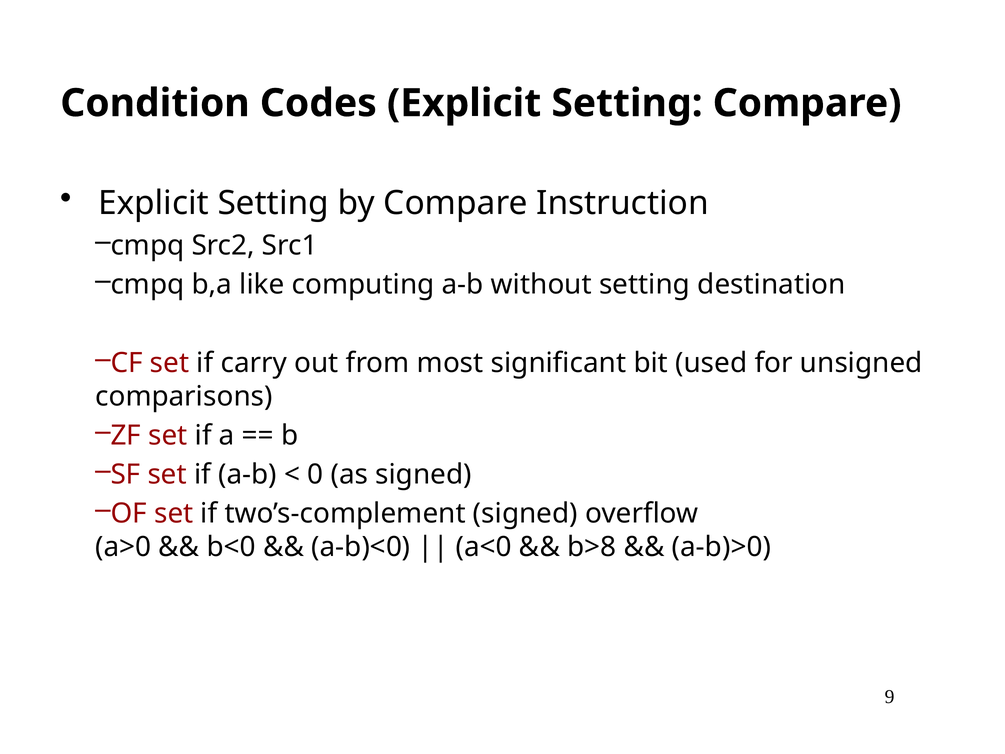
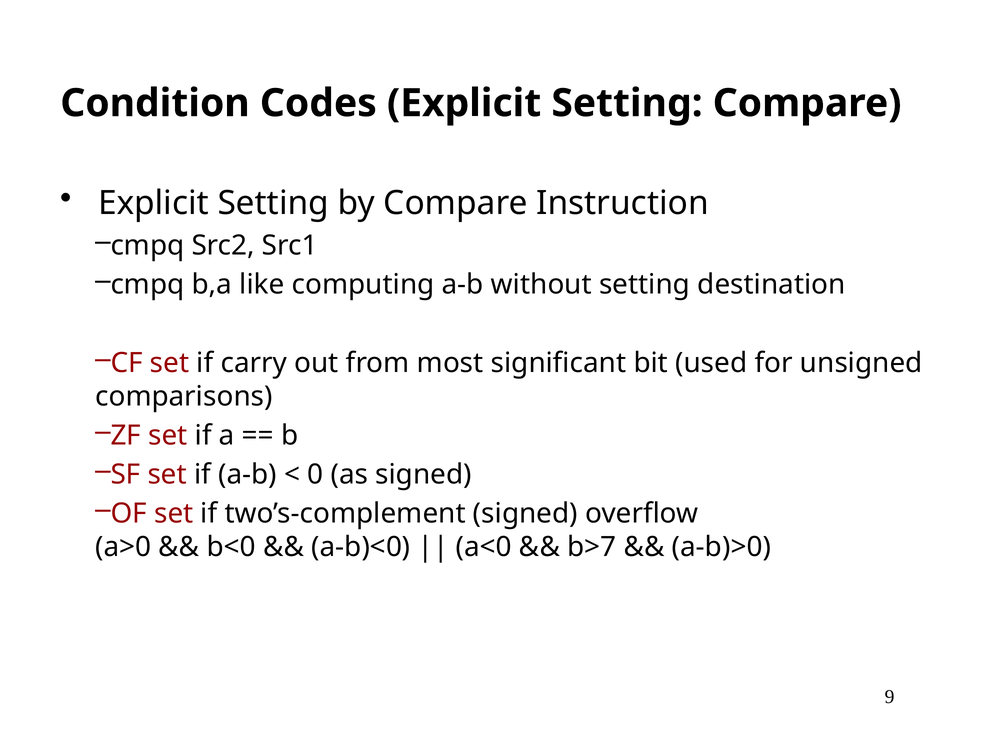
b>8: b>8 -> b>7 (592, 547)
